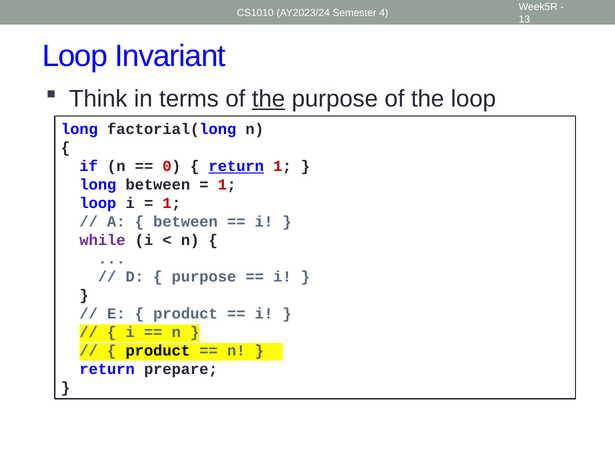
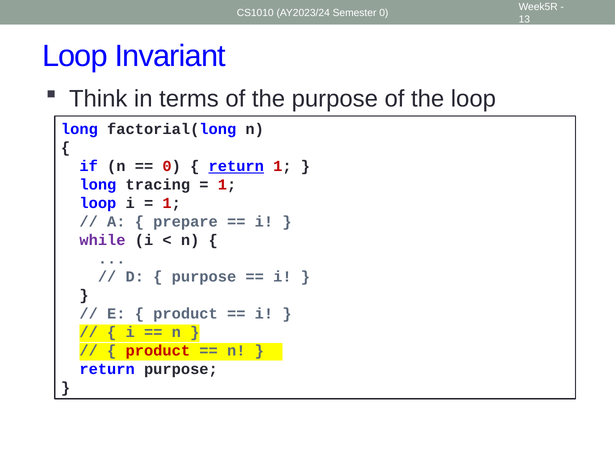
Semester 4: 4 -> 0 (384, 13)
the underline: present -> none (269, 99)
long between: between -> tracing (158, 185)
between: between -> prepare (186, 222)
product colour: black -> red (158, 351)
return prepare: prepare -> purpose (181, 369)
